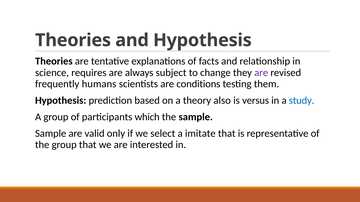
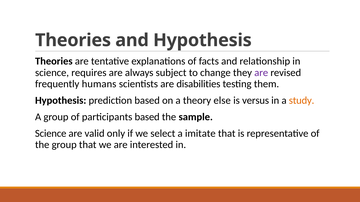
conditions: conditions -> disabilities (198, 84)
also: also -> else (222, 101)
study colour: blue -> orange (302, 101)
participants which: which -> based (147, 117)
Sample: Sample -> Science (51, 134)
